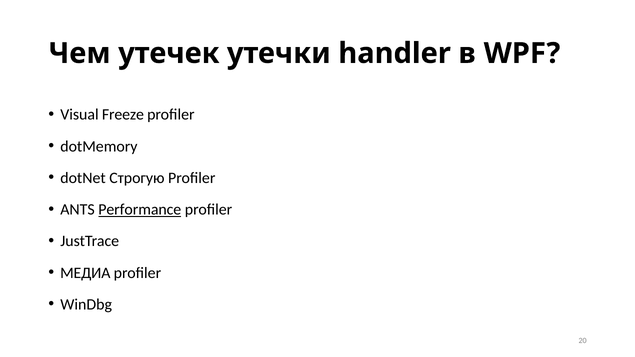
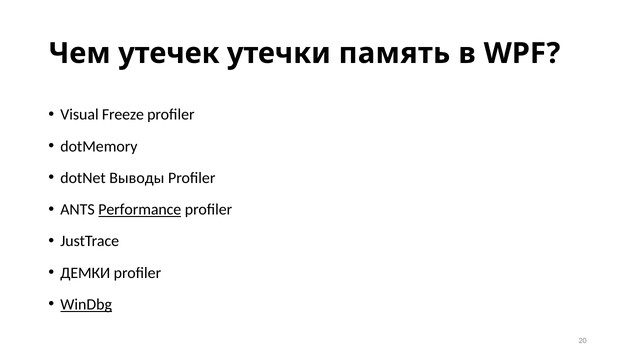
handler: handler -> память (394, 53)
Строгую: Строгую -> Выводы (137, 178)
МЕДИА: МЕДИА -> ДЕМКИ (85, 273)
WinDbg underline: none -> present (86, 305)
